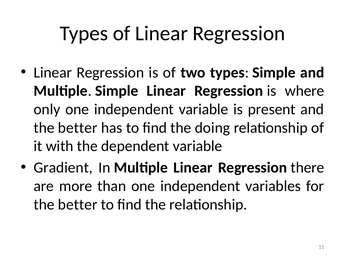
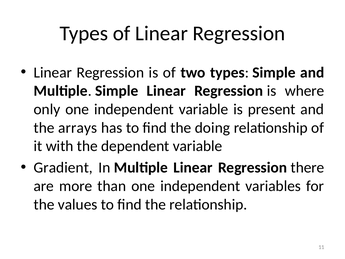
better: better -> arrays (78, 128)
better: better -> values (78, 204)
